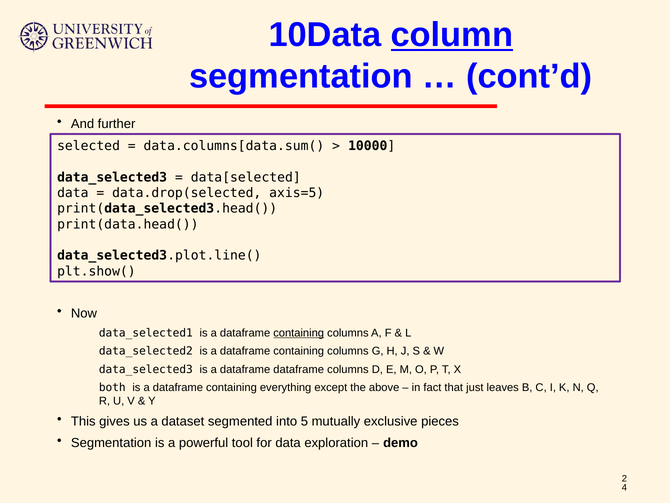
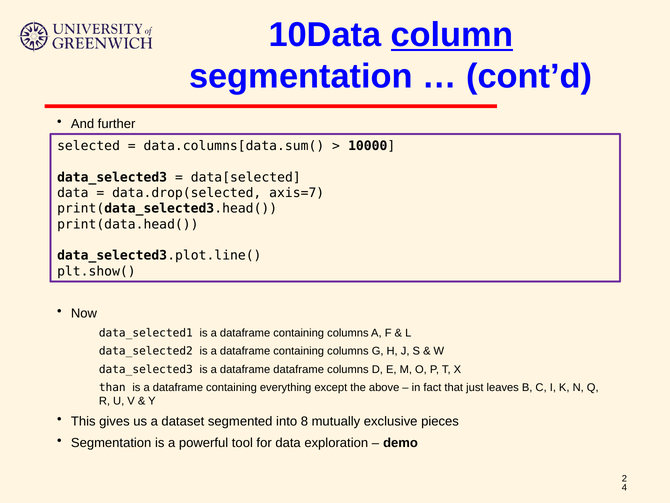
axis=5: axis=5 -> axis=7 (297, 193)
containing underline: present -> none (299, 333)
both: both -> than (112, 387)
5: 5 -> 8 (304, 421)
